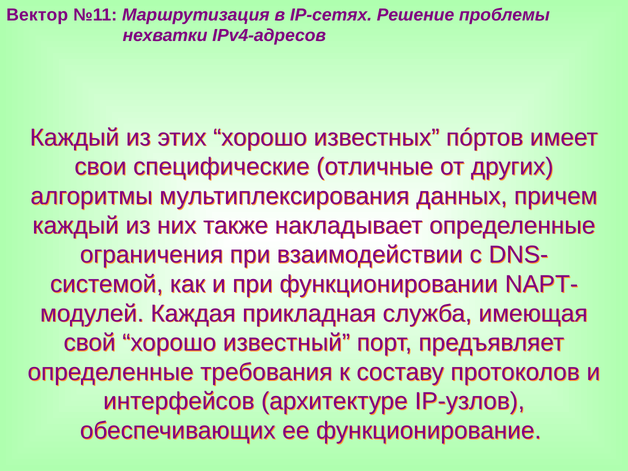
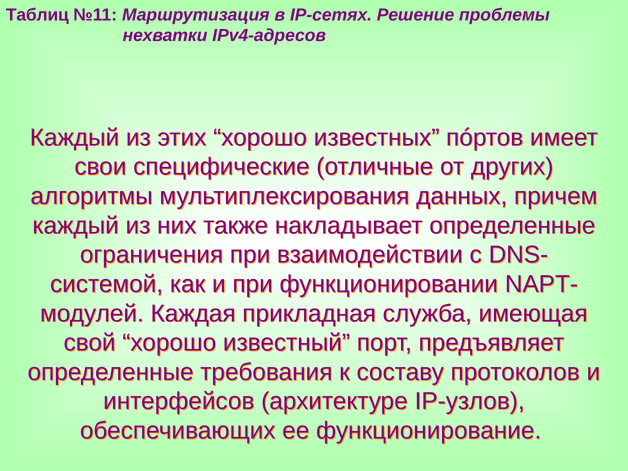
Вектор: Вектор -> Таблиц (37, 15)
